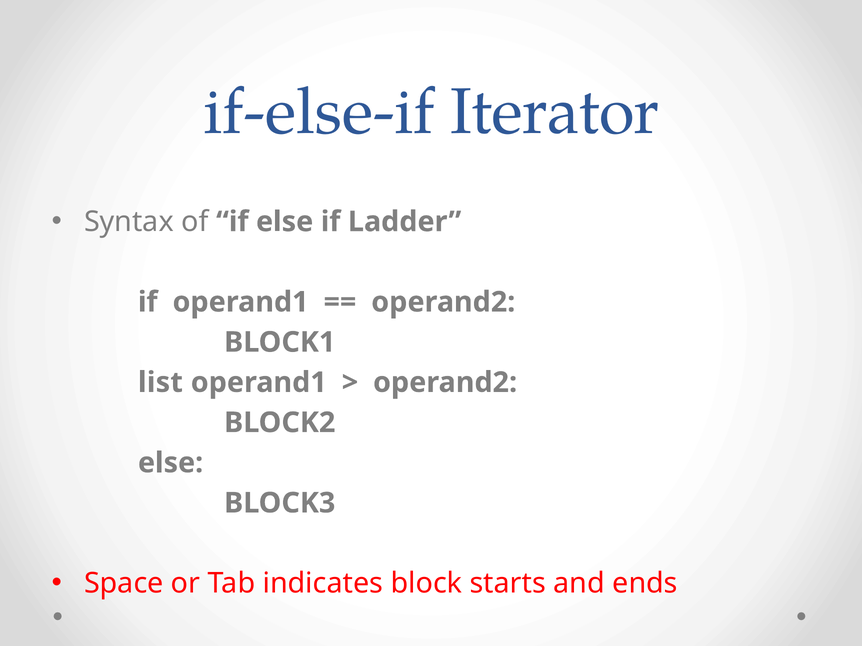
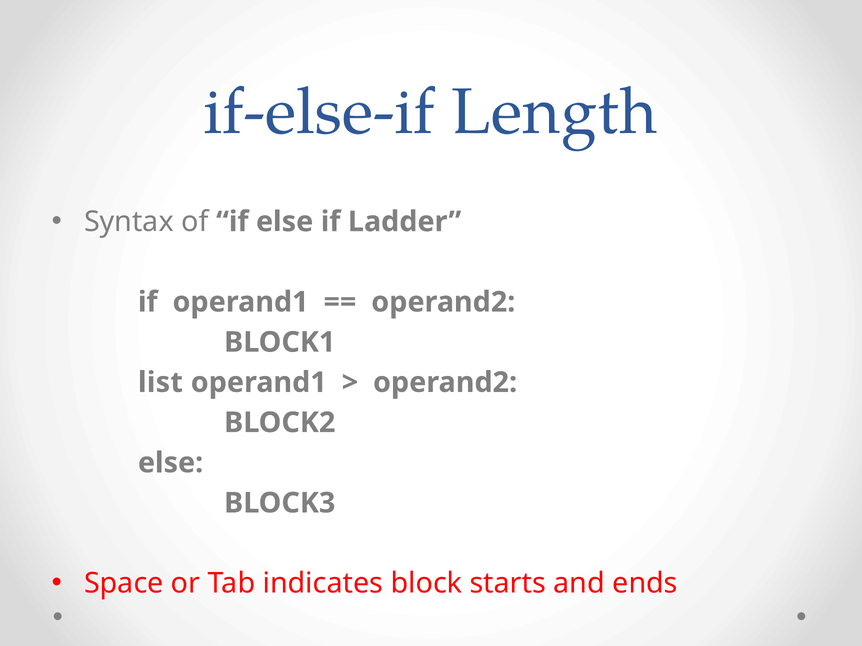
Iterator: Iterator -> Length (554, 112)
